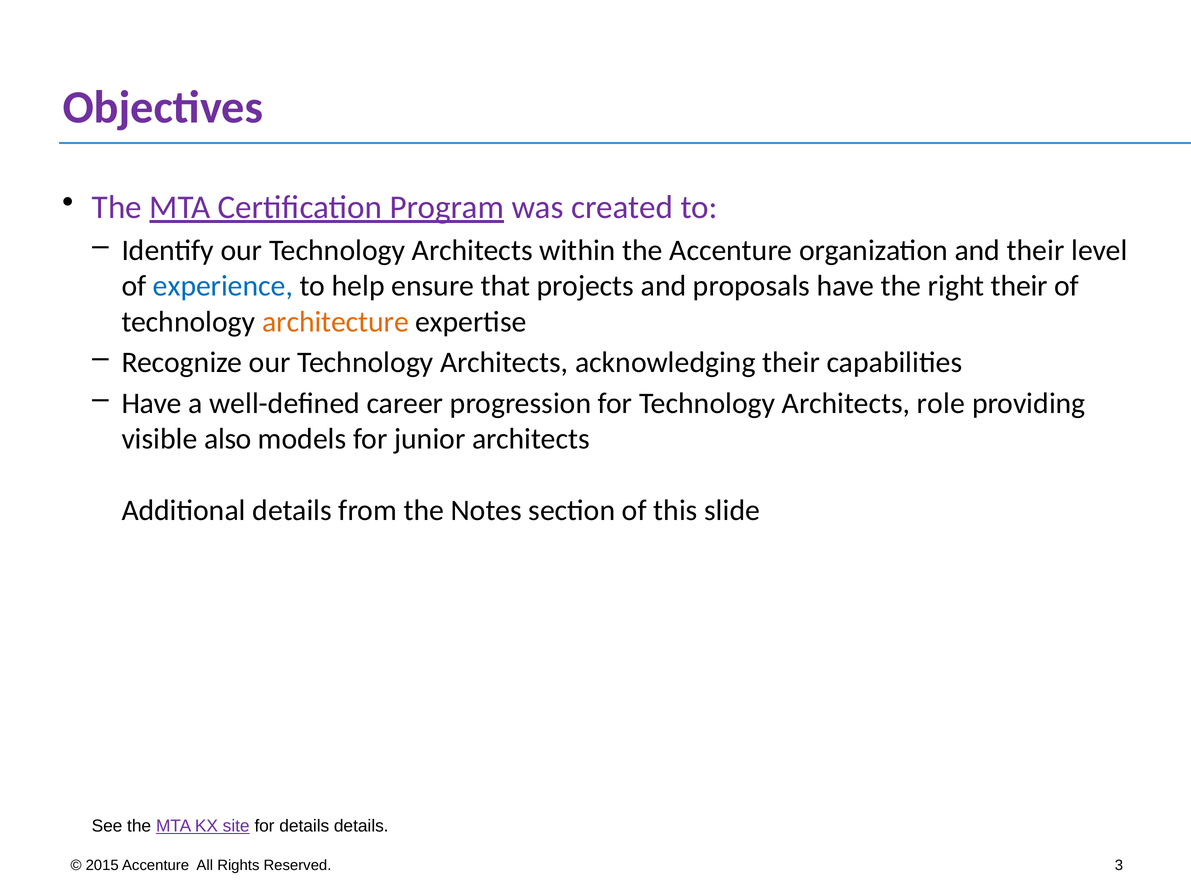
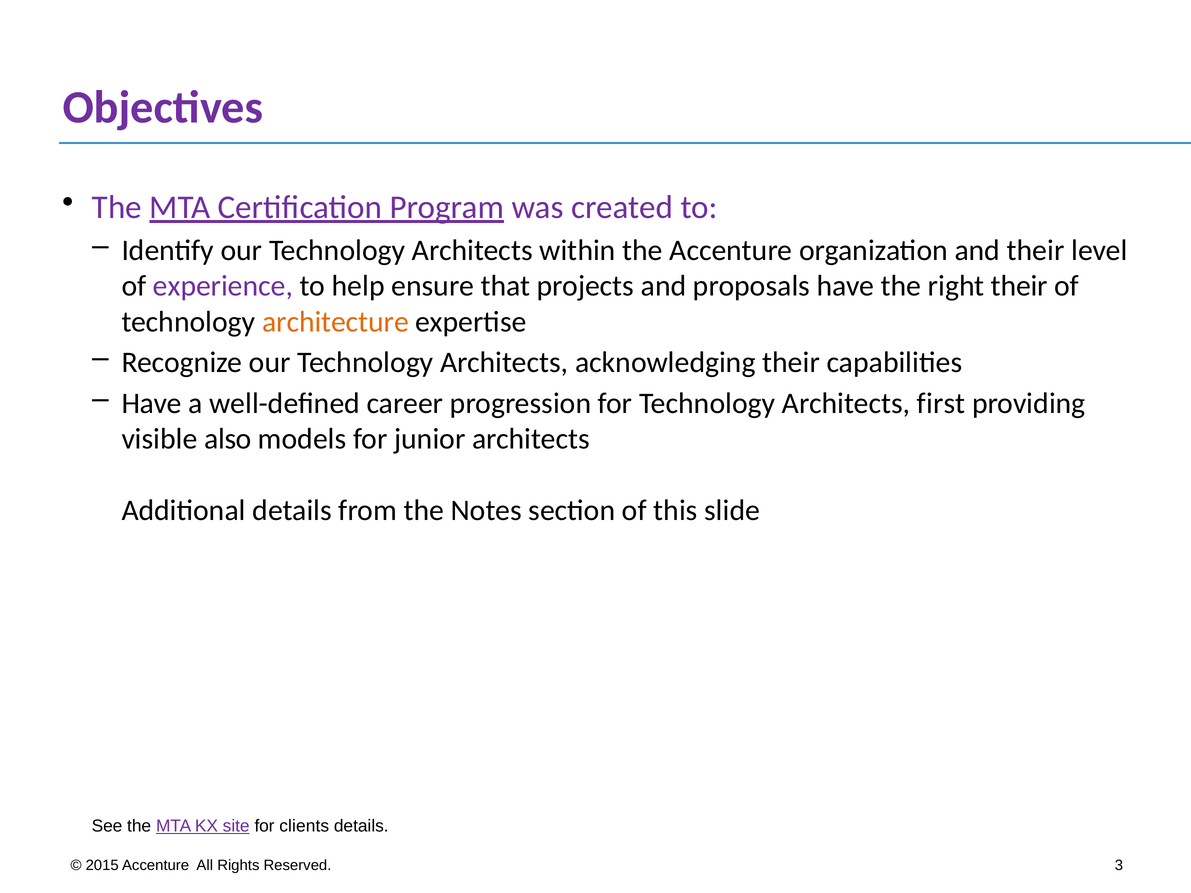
experience colour: blue -> purple (223, 286)
role: role -> first (941, 403)
for details: details -> clients (304, 826)
